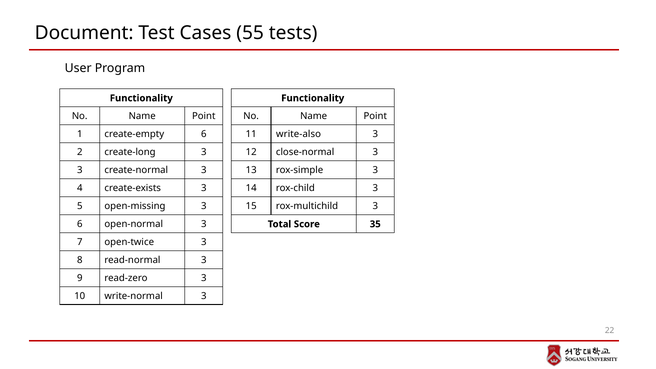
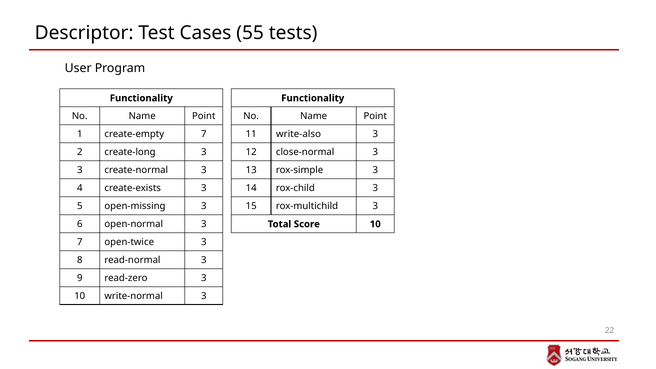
Document: Document -> Descriptor (84, 33)
create-empty 6: 6 -> 7 (204, 134)
Score 35: 35 -> 10 (375, 224)
